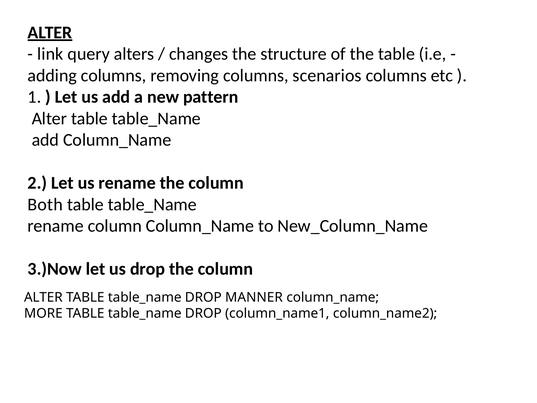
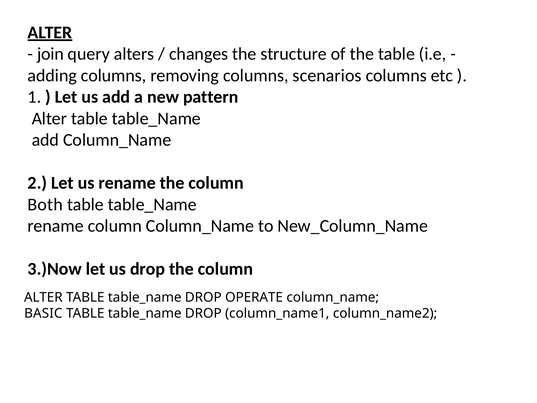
link: link -> join (50, 54)
MANNER: MANNER -> OPERATE (254, 297)
MORE: MORE -> BASIC (43, 313)
